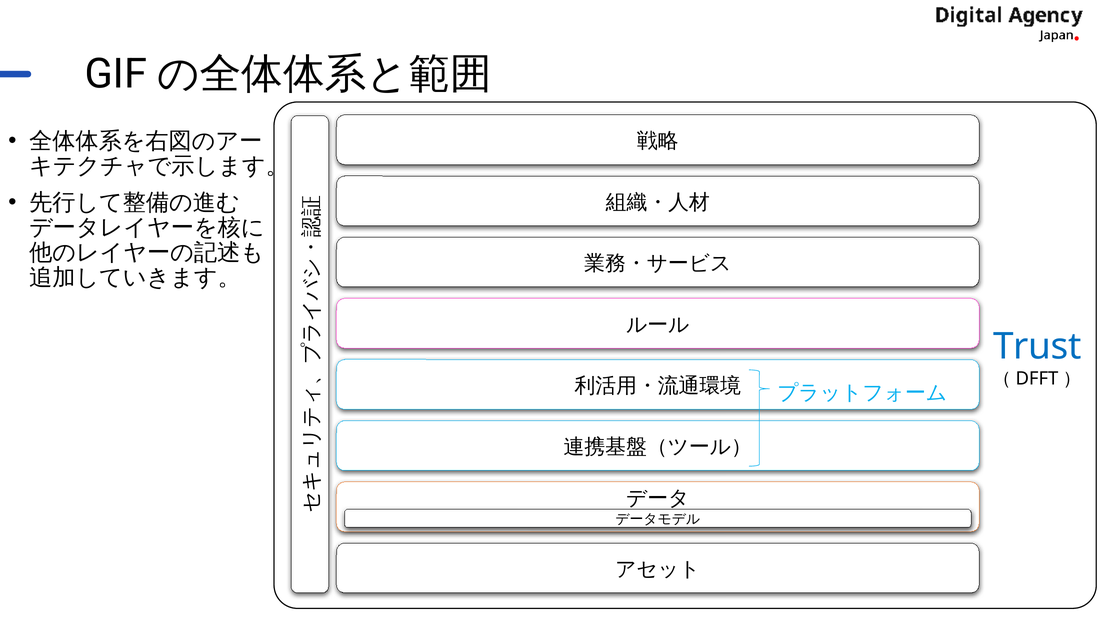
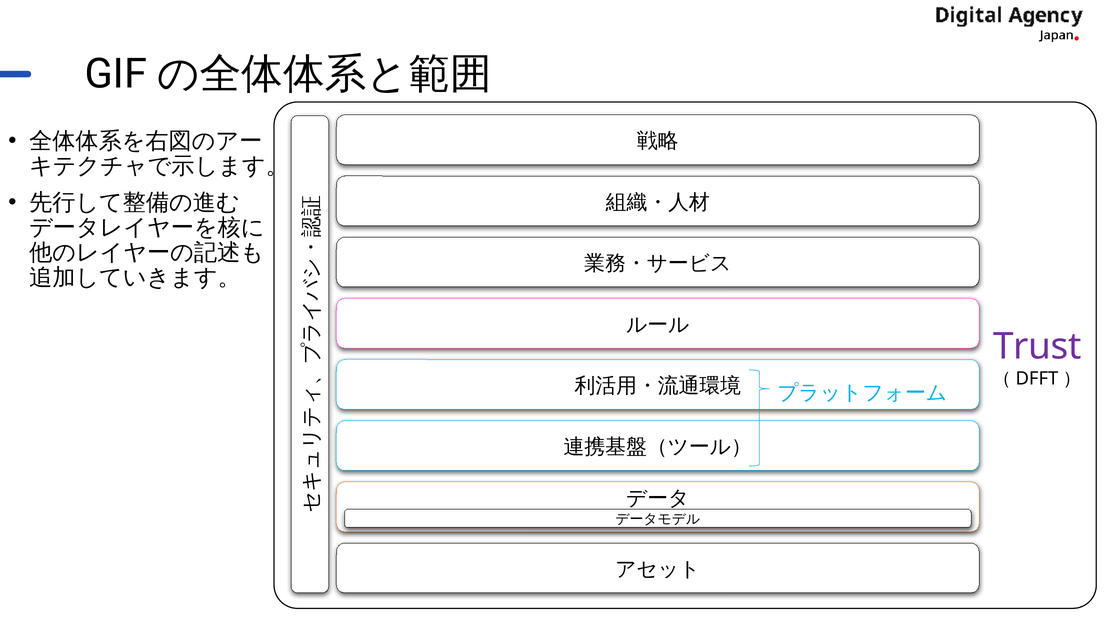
Trust colour: blue -> purple (1037, 347)
